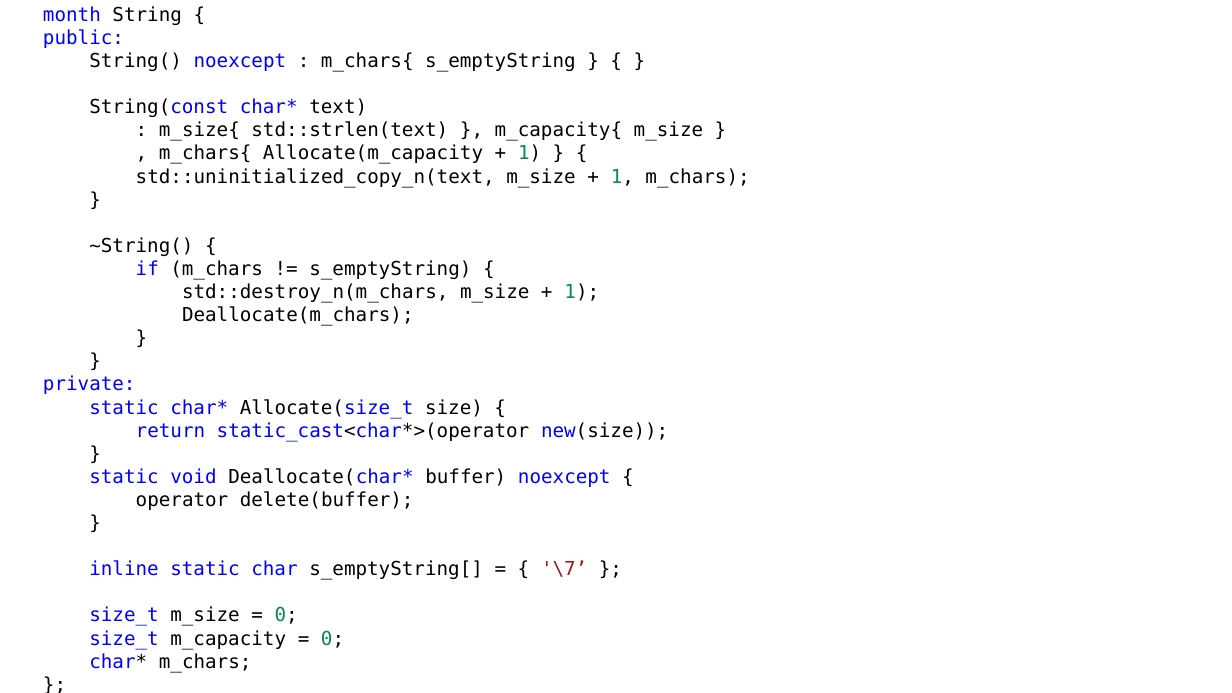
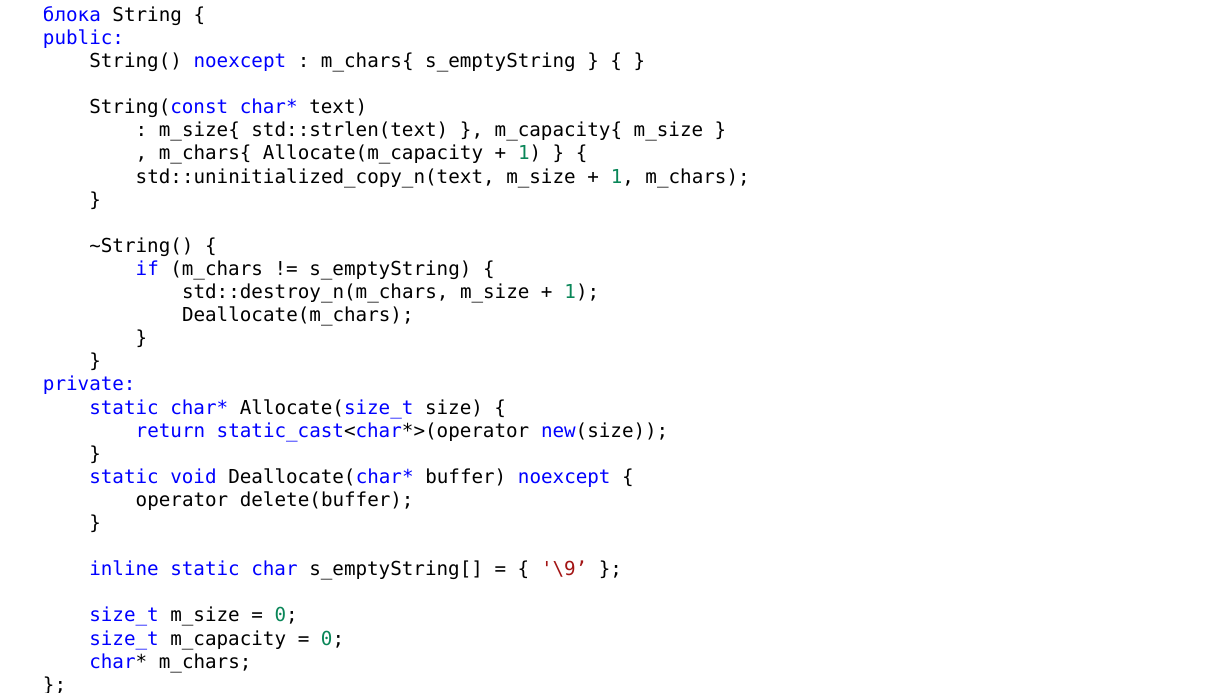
month: month -> блока (72, 15)
\7: \7 -> \9 (564, 569)
